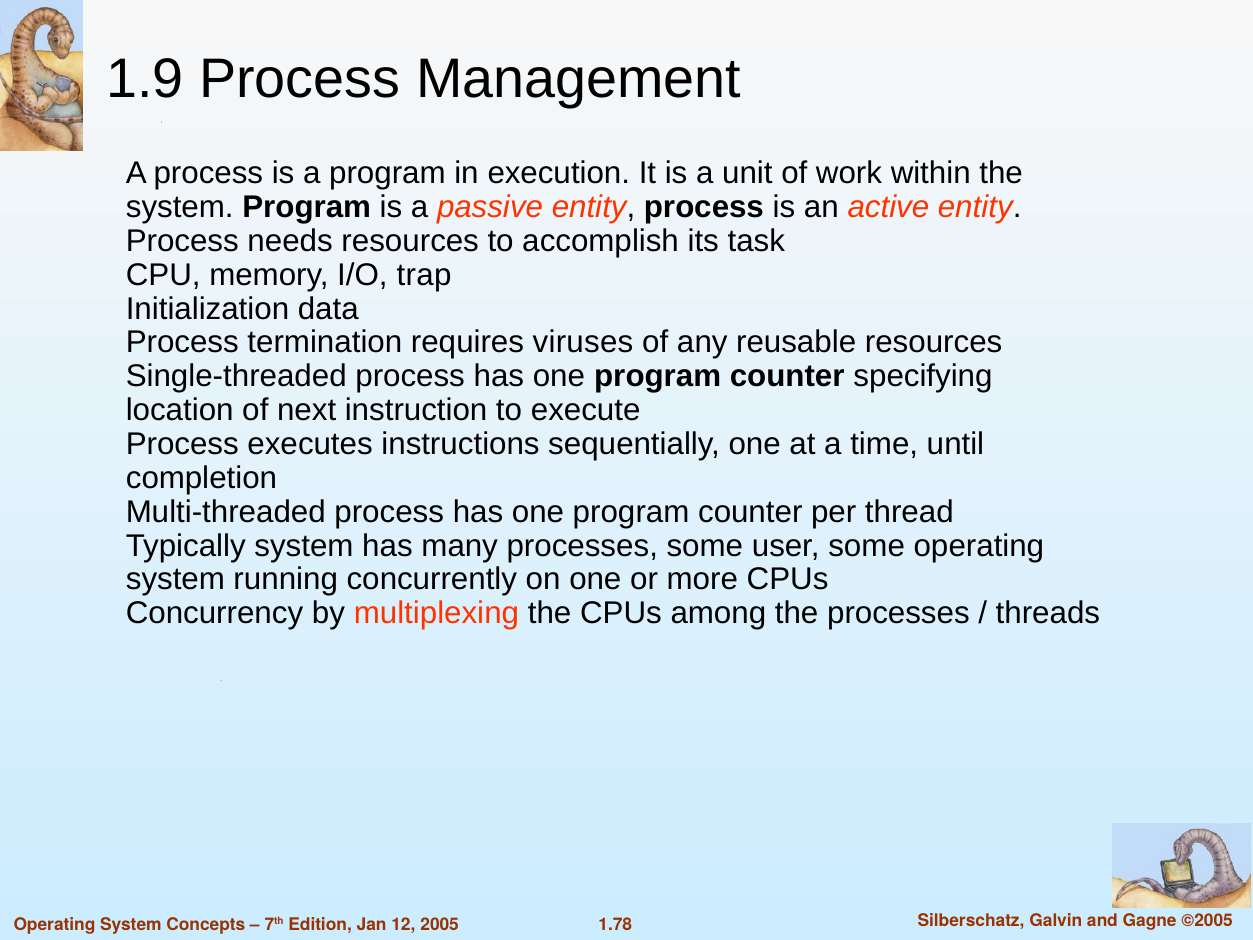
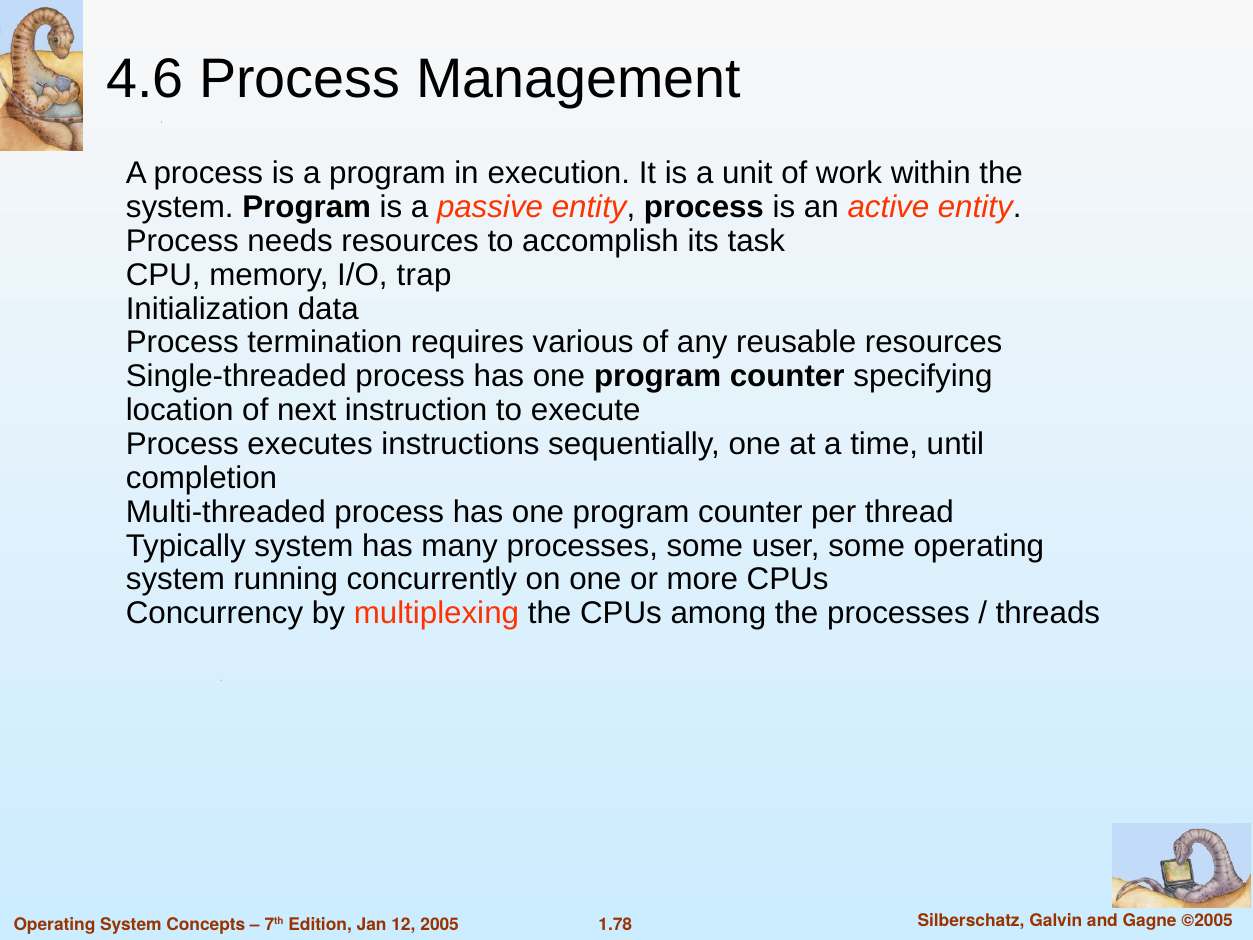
1.9: 1.9 -> 4.6 (145, 79)
viruses: viruses -> various (583, 343)
